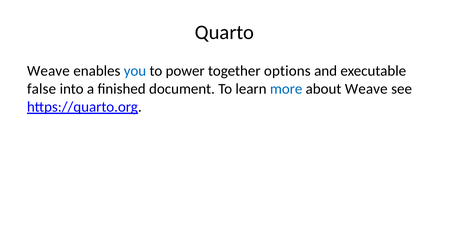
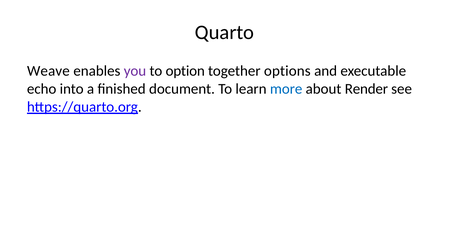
you colour: blue -> purple (135, 71)
power: power -> option (185, 71)
false: false -> echo (42, 89)
about Weave: Weave -> Render (366, 89)
